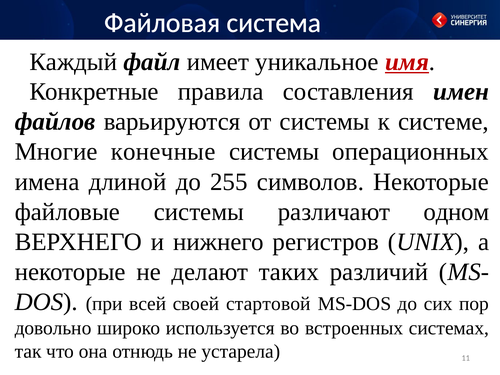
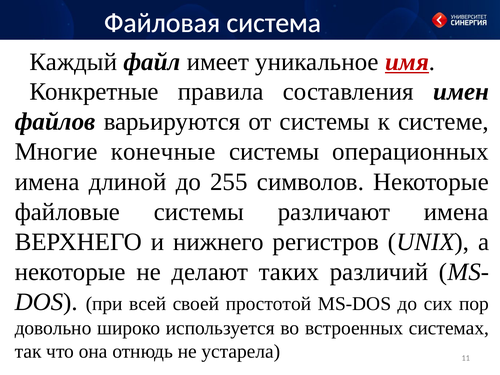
различают одном: одном -> имена (456, 212)
стартовой: стартовой -> простотой (269, 304)
